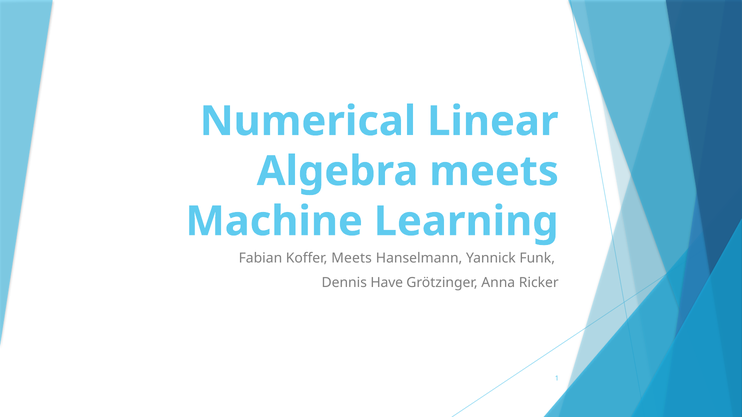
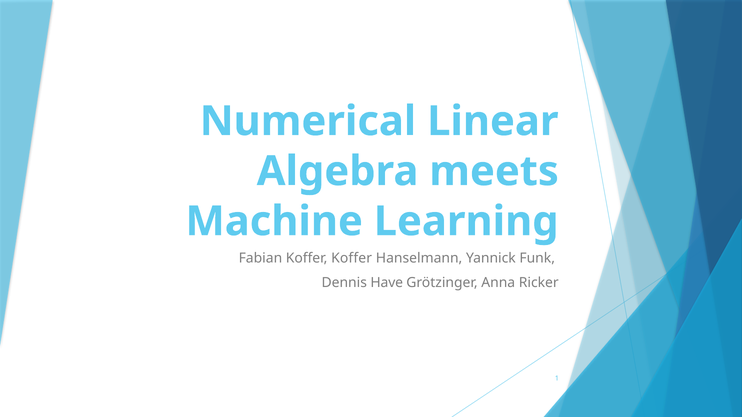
Koffer Meets: Meets -> Koffer (352, 259)
